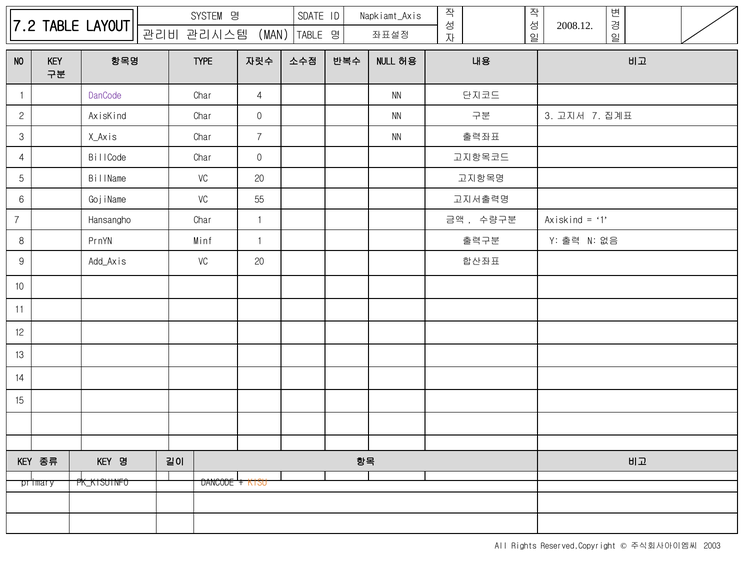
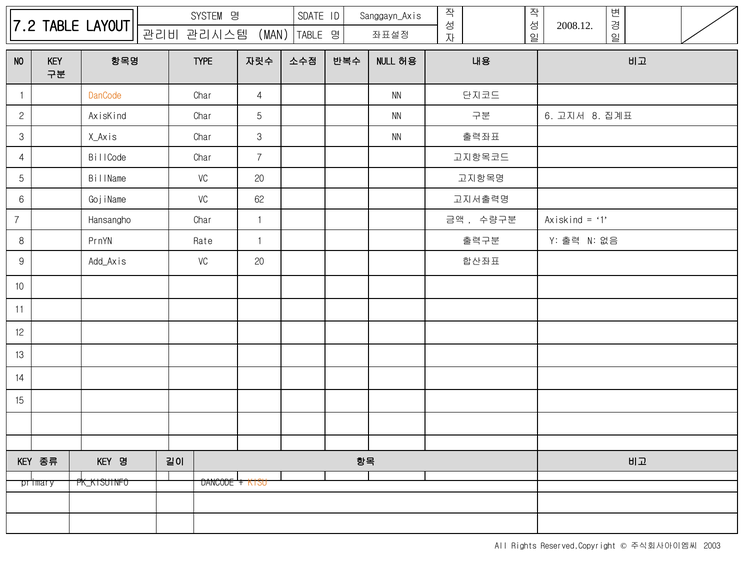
Napkiamt_Axis: Napkiamt_Axis -> Sanggayn_Axis (391, 16)
DanCode colour: purple -> orange (105, 95)
AxisKind Char 0: 0 -> 5 (259, 116)
3: 3 -> 6 (550, 116)
7: 7 -> 8 (597, 116)
Char 7: 7 -> 3 (259, 137)
BillCode Char 0: 0 -> 7 (259, 158)
55: 55 -> 62 (259, 199)
Minf: Minf -> Rate (203, 241)
